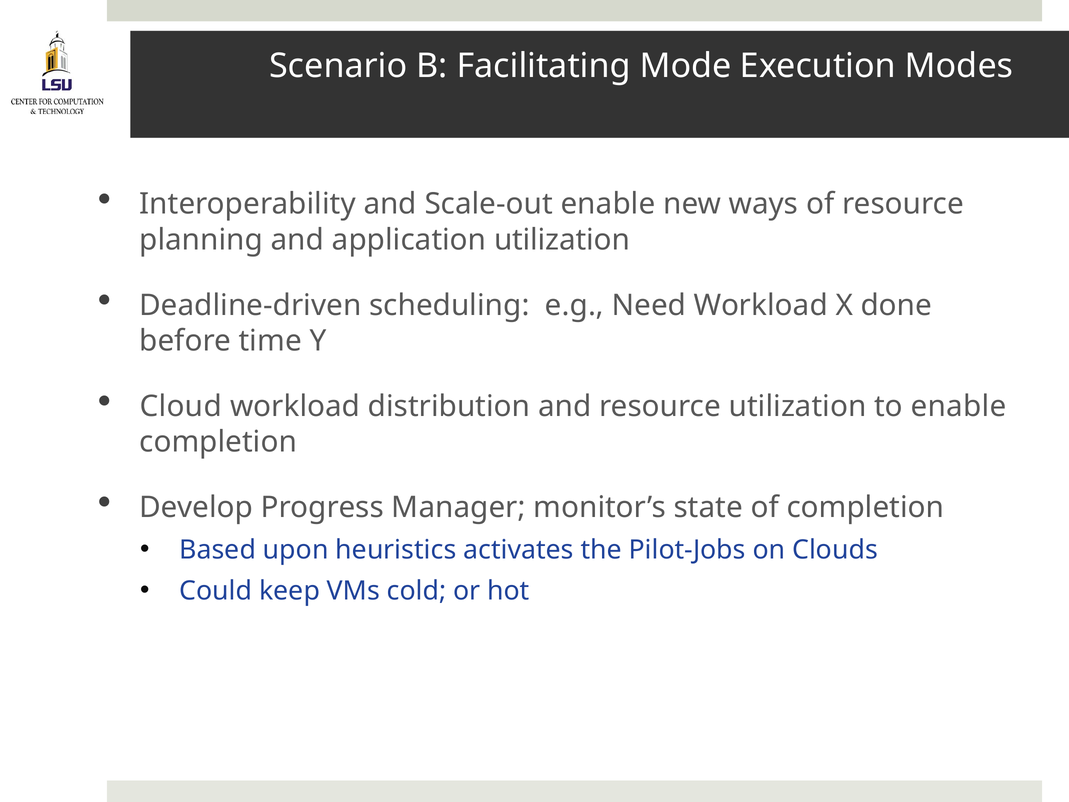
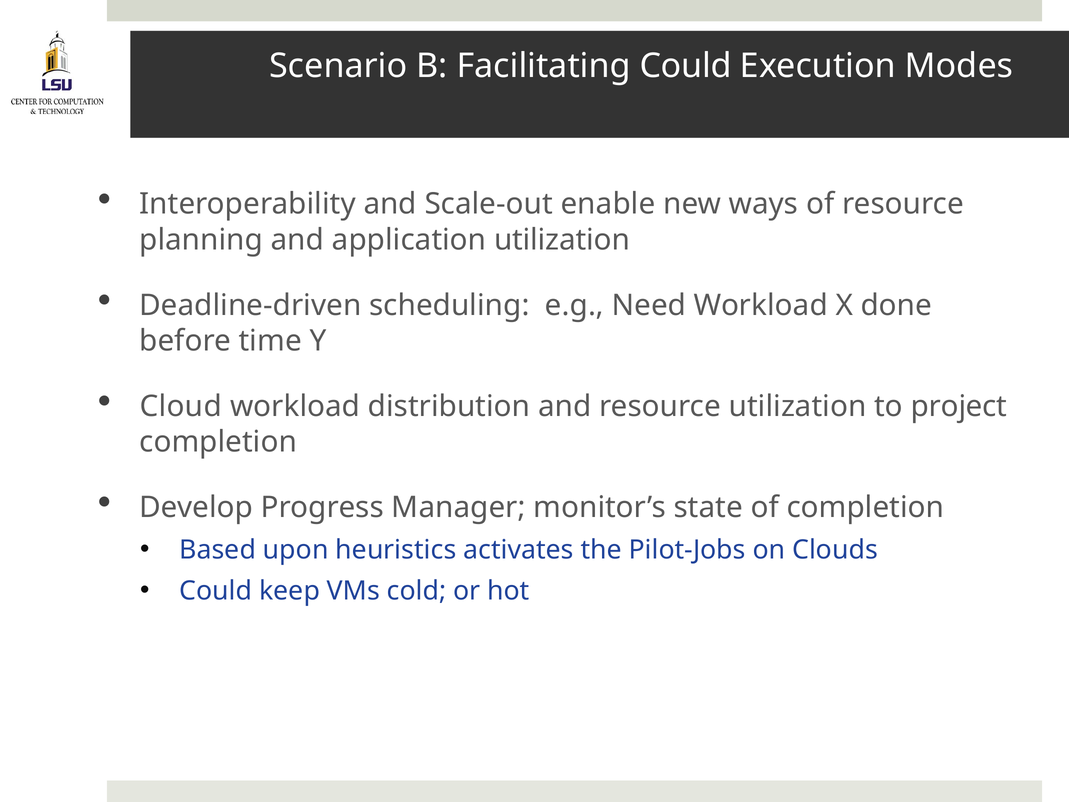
Facilitating Mode: Mode -> Could (686, 66)
to enable: enable -> project (959, 406)
